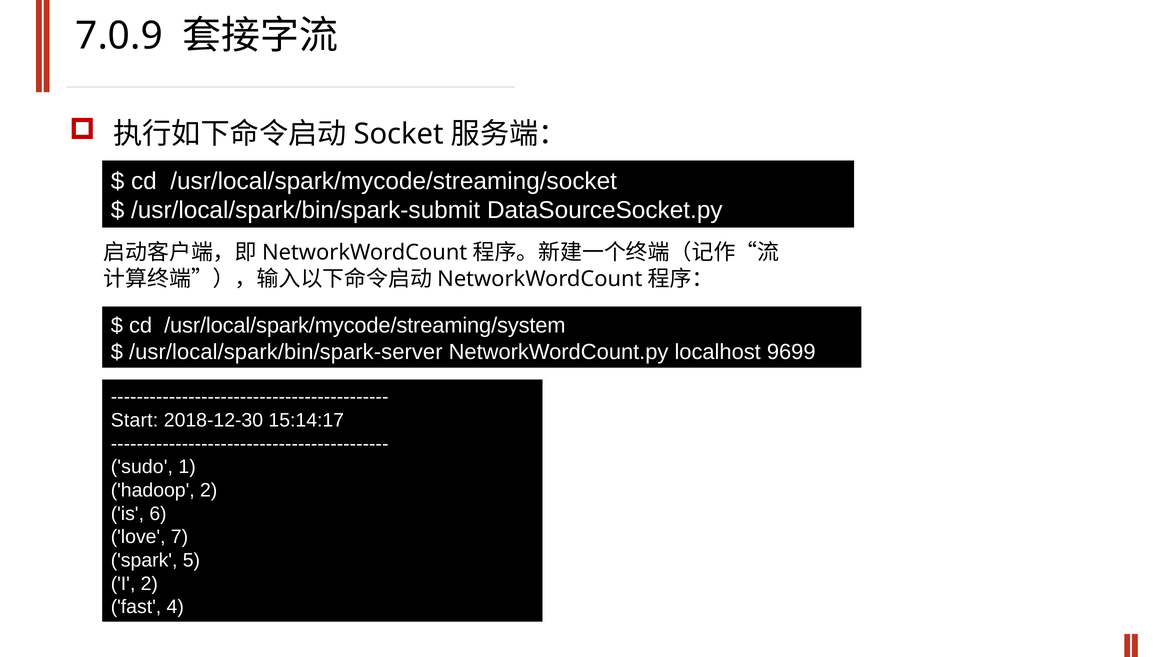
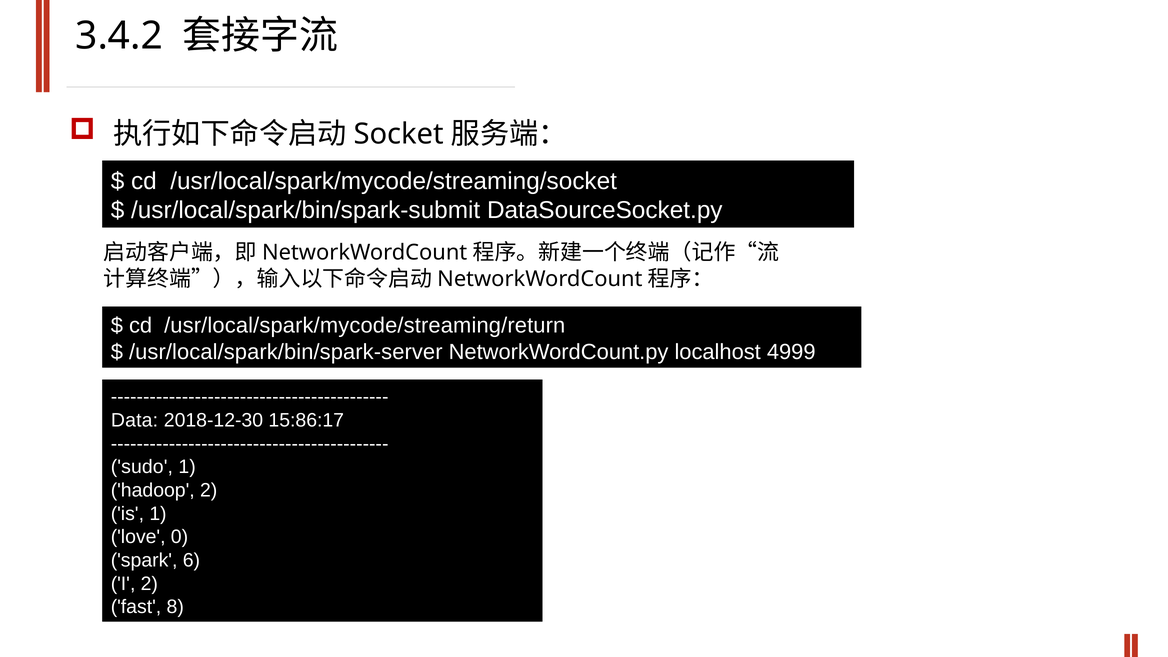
7.0.9: 7.0.9 -> 3.4.2 (119, 36)
/usr/local/spark/mycode/streaming/system: /usr/local/spark/mycode/streaming/system -> /usr/local/spark/mycode/streaming/return (365, 326)
9699: 9699 -> 4999 (791, 352)
Start: Start -> Data (135, 420)
15:14:17: 15:14:17 -> 15:86:17 (306, 420)
is 6: 6 -> 1 (158, 514)
7: 7 -> 0 (179, 537)
5: 5 -> 6 (191, 560)
4: 4 -> 8 (175, 607)
